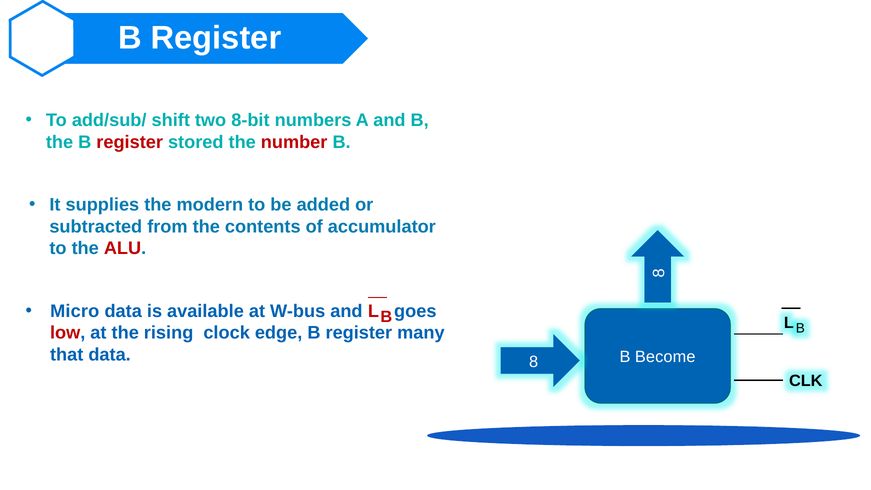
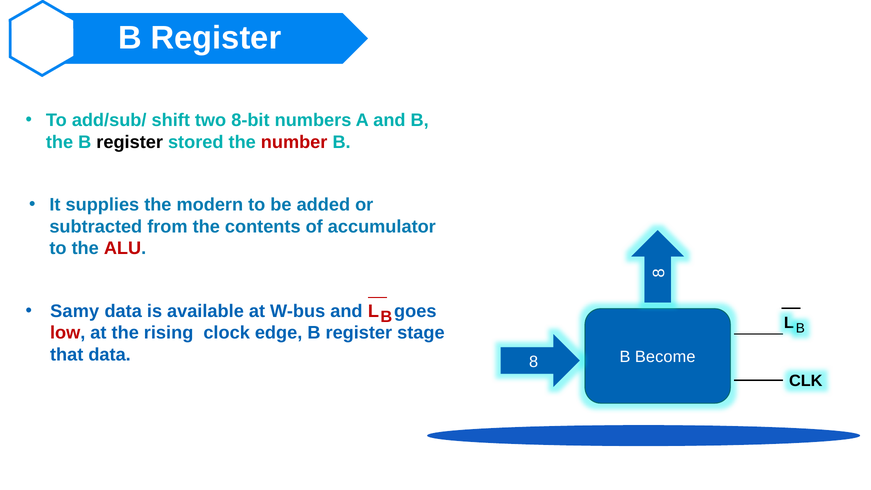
register colour: red -> black (130, 142)
Micro: Micro -> Samy (75, 311)
many: many -> stage (421, 333)
